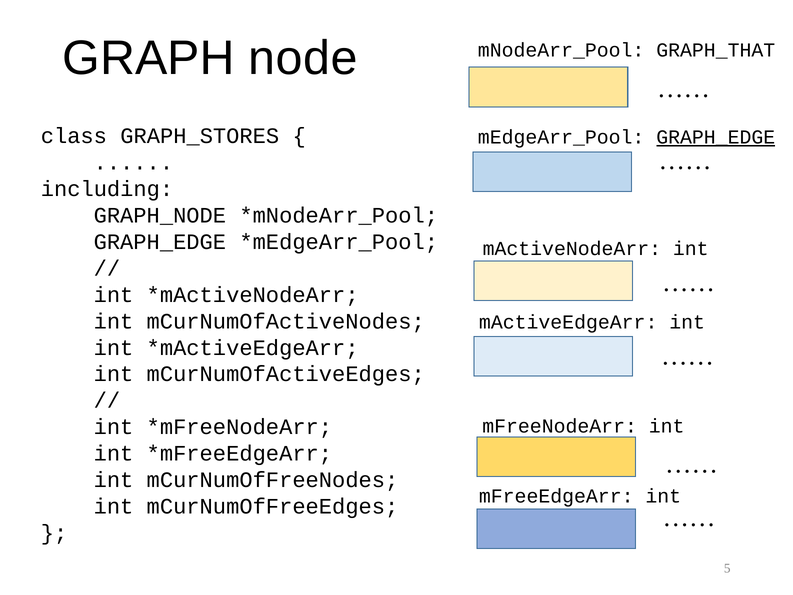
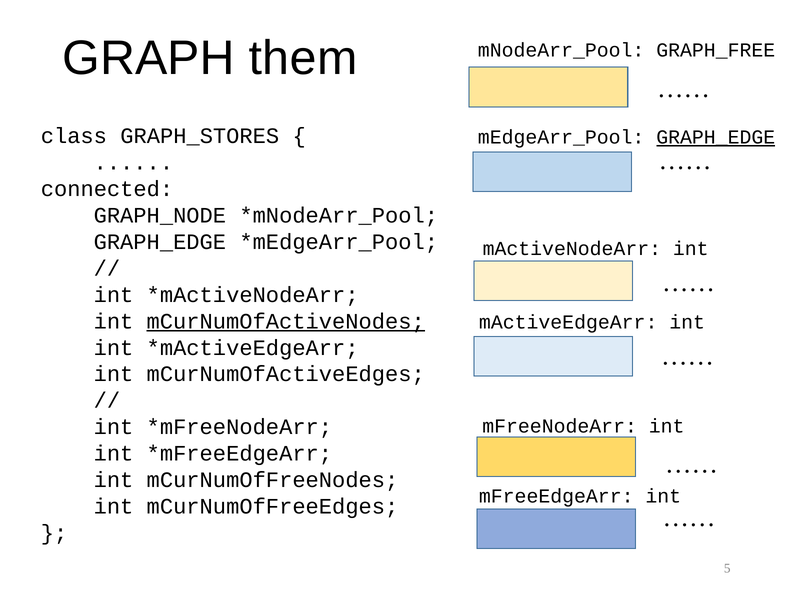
node: node -> them (303, 58)
GRAPH_THAT: GRAPH_THAT -> GRAPH_FREE (716, 50)
including: including -> connected (107, 189)
mCurNumOfActiveNodes underline: none -> present (286, 321)
